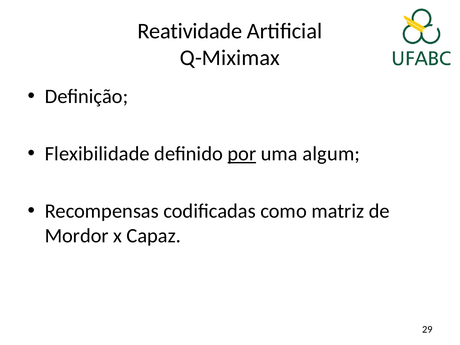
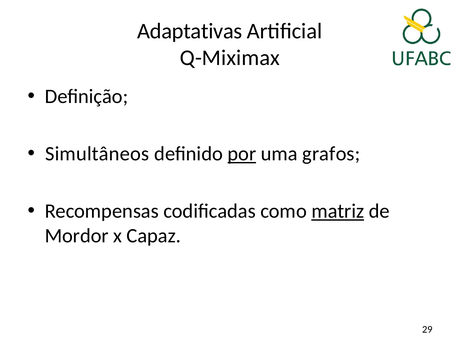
Reatividade: Reatividade -> Adaptativas (190, 31)
Flexibilidade: Flexibilidade -> Simultâneos (97, 154)
algum: algum -> grafos (331, 154)
matriz underline: none -> present (338, 211)
